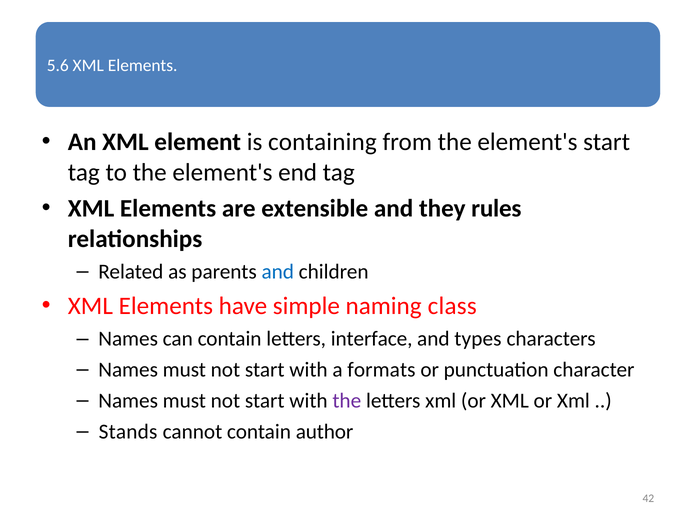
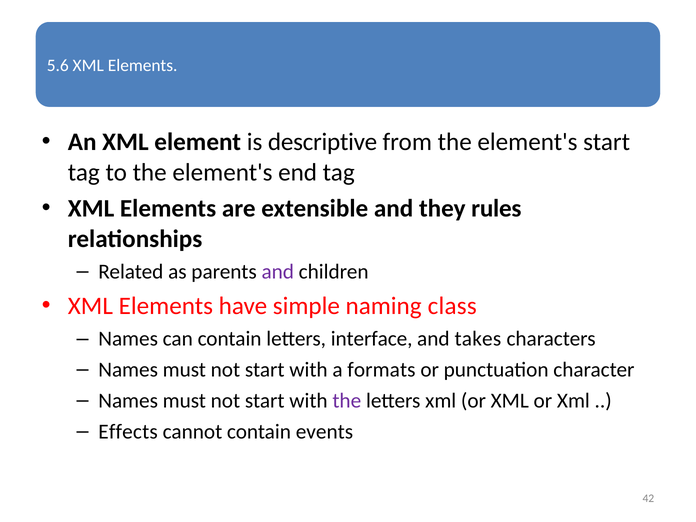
containing: containing -> descriptive (323, 142)
and colour: blue -> purple (278, 272)
types: types -> takes (478, 339)
Stands: Stands -> Effects (128, 432)
author: author -> events (324, 432)
